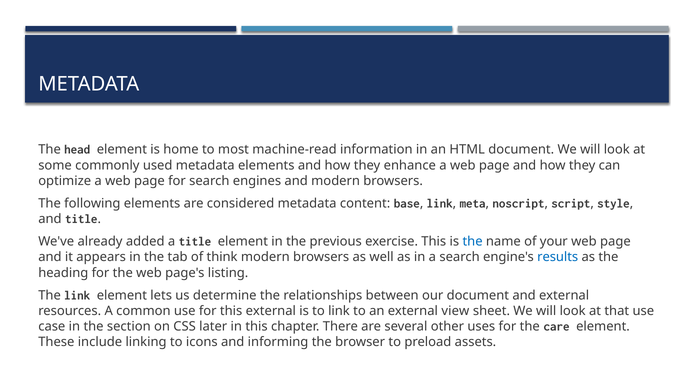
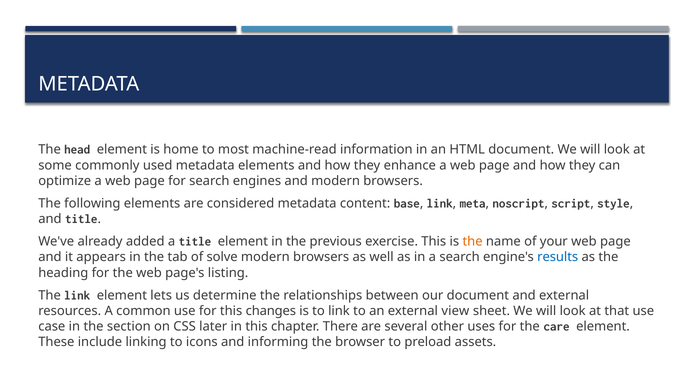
the colour: blue -> orange (473, 242)
think: think -> solve (222, 257)
this external: external -> changes (271, 311)
